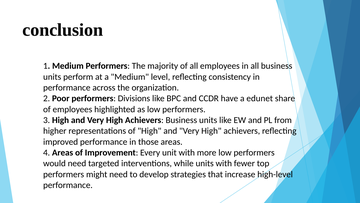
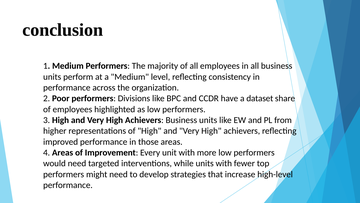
edunet: edunet -> dataset (260, 98)
